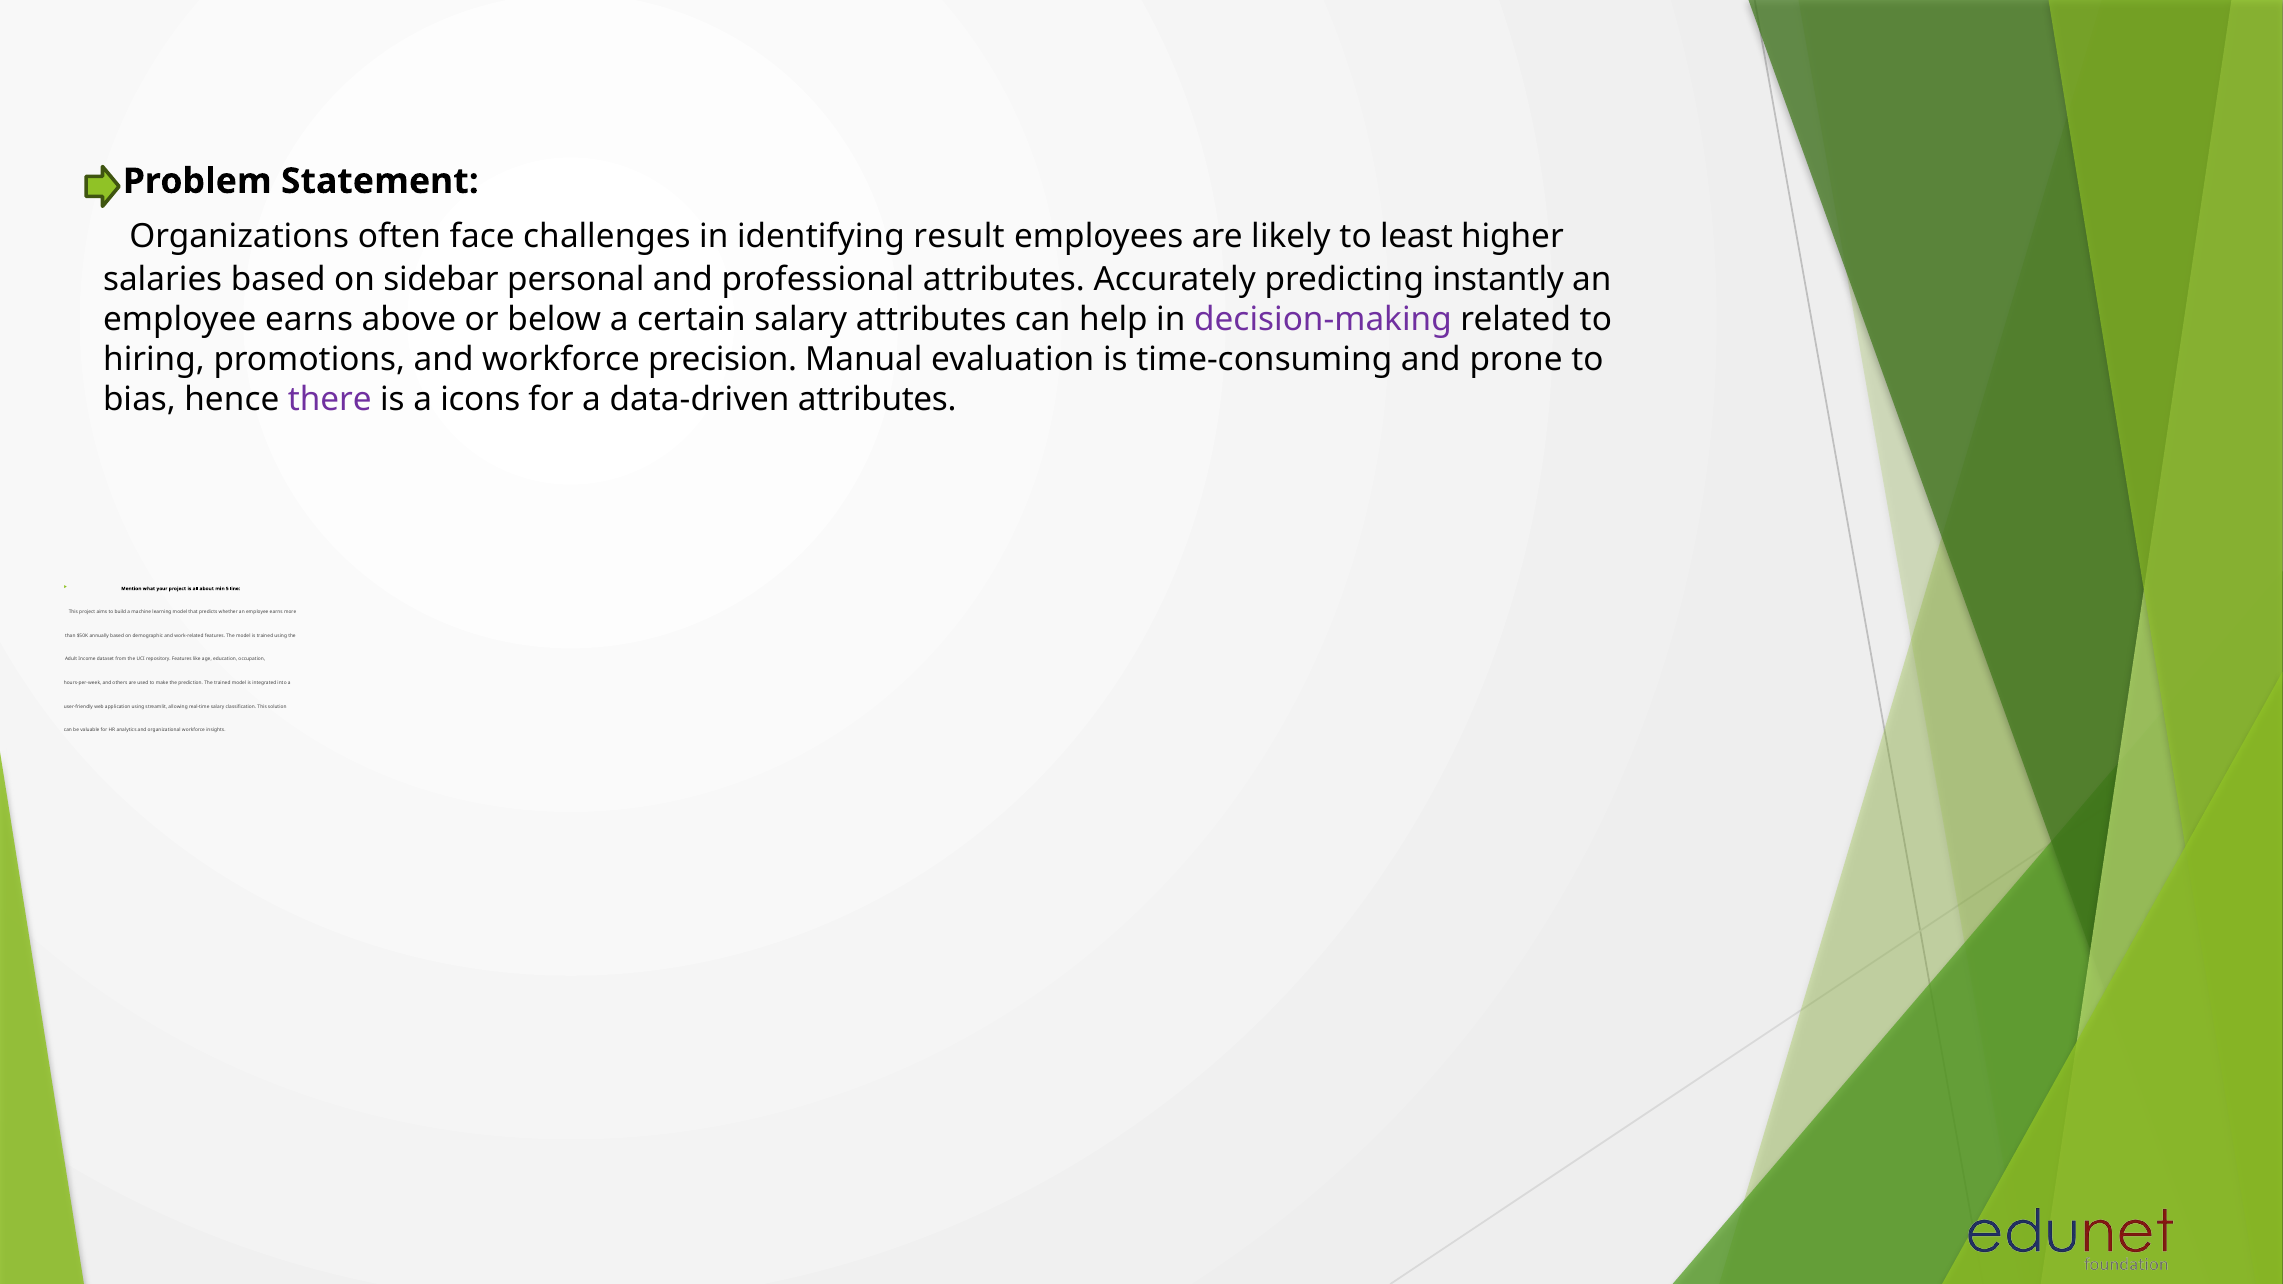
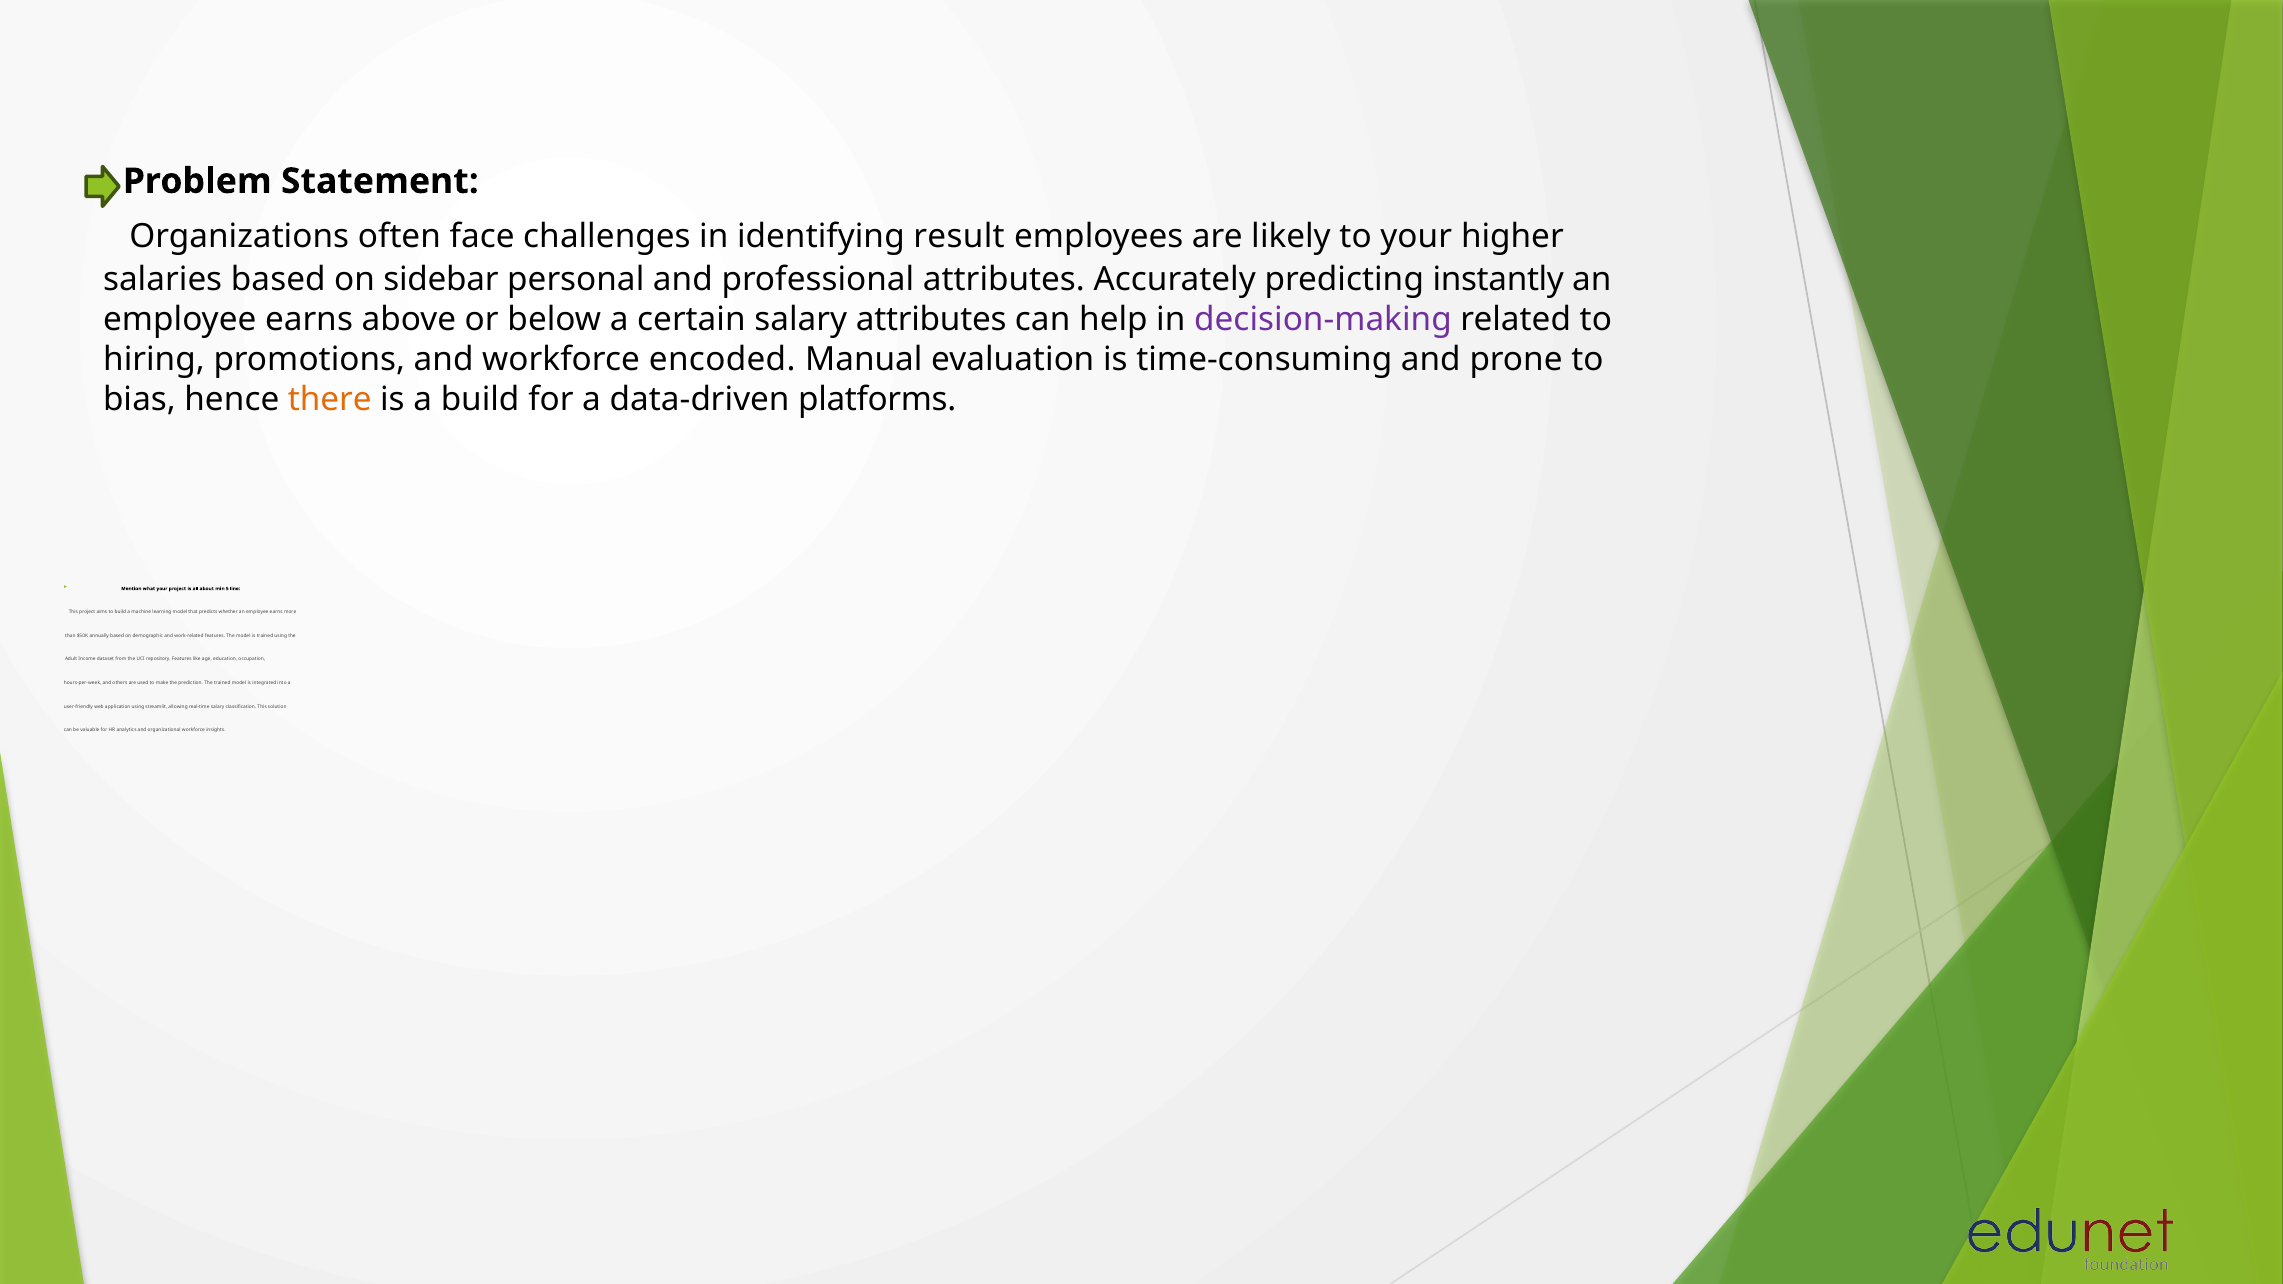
to least: least -> your (1416, 237)
precision: precision -> encoded (722, 360)
there colour: purple -> orange (330, 399)
a icons: icons -> build (480, 399)
data-driven attributes: attributes -> platforms (877, 399)
